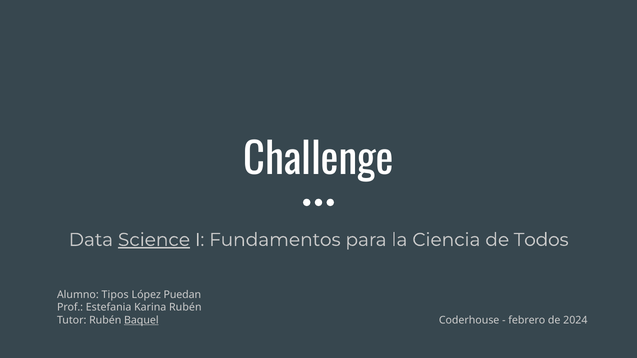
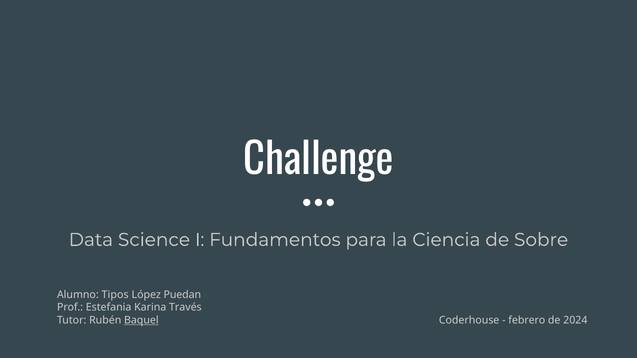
Science underline: present -> none (154, 240)
Todos: Todos -> Sobre (541, 240)
Karina Rubén: Rubén -> Través (185, 308)
